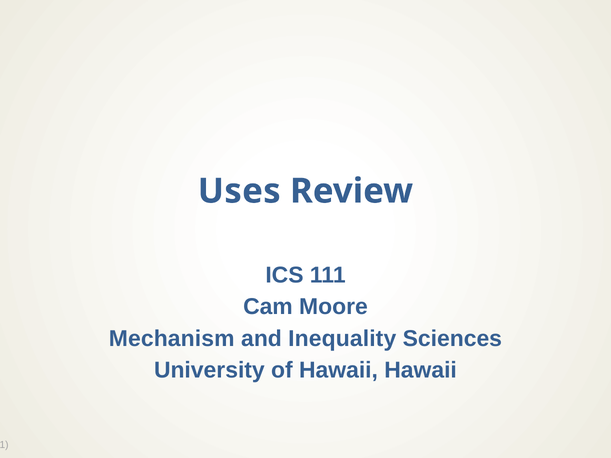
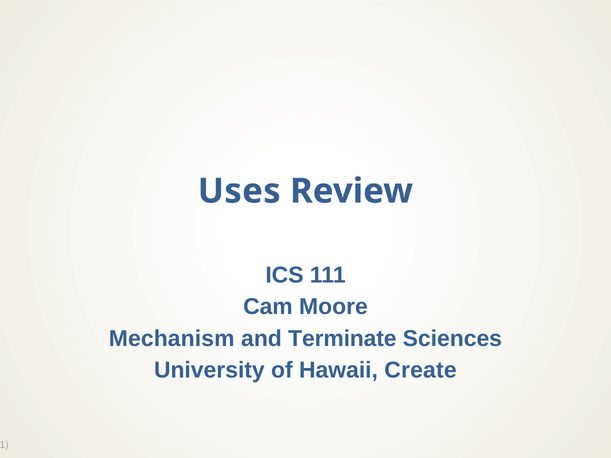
Inequality: Inequality -> Terminate (342, 339)
Hawaii Hawaii: Hawaii -> Create (420, 370)
